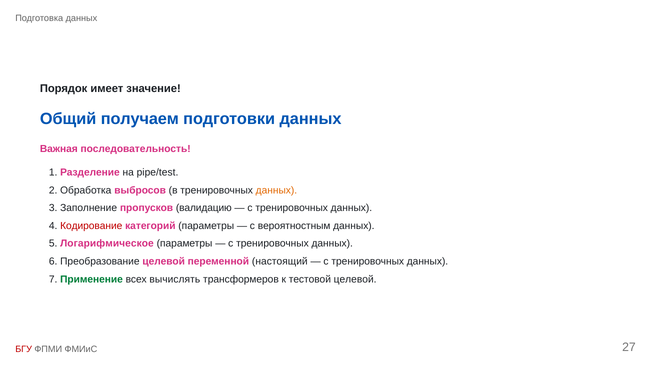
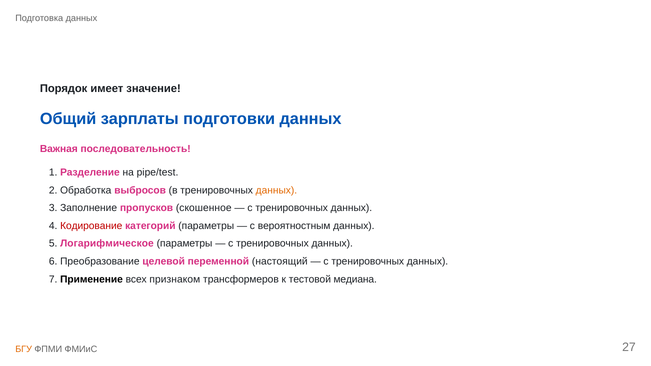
получаем: получаем -> зарплаты (140, 119)
валидацию: валидацию -> скошенное (204, 208)
Применение colour: green -> black (92, 279)
вычислять: вычислять -> признаком (175, 279)
тестовой целевой: целевой -> медиана (355, 279)
БГУ colour: red -> orange (24, 349)
